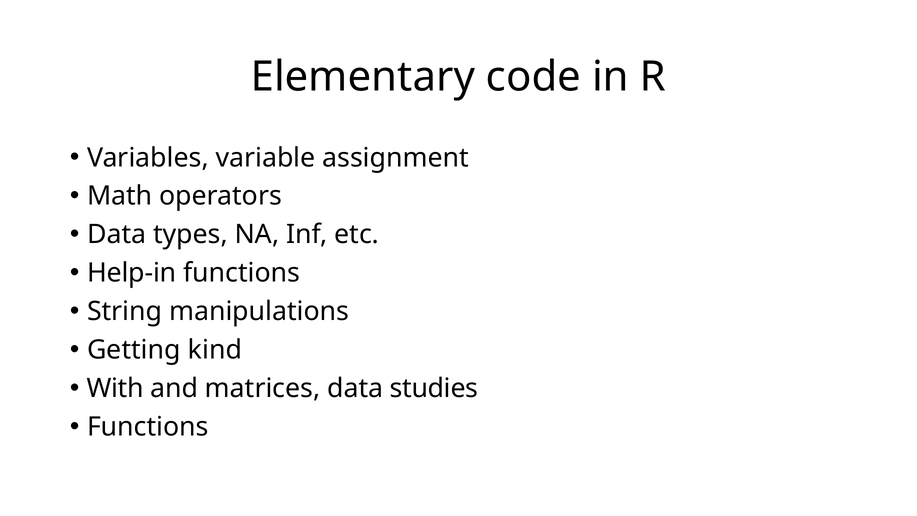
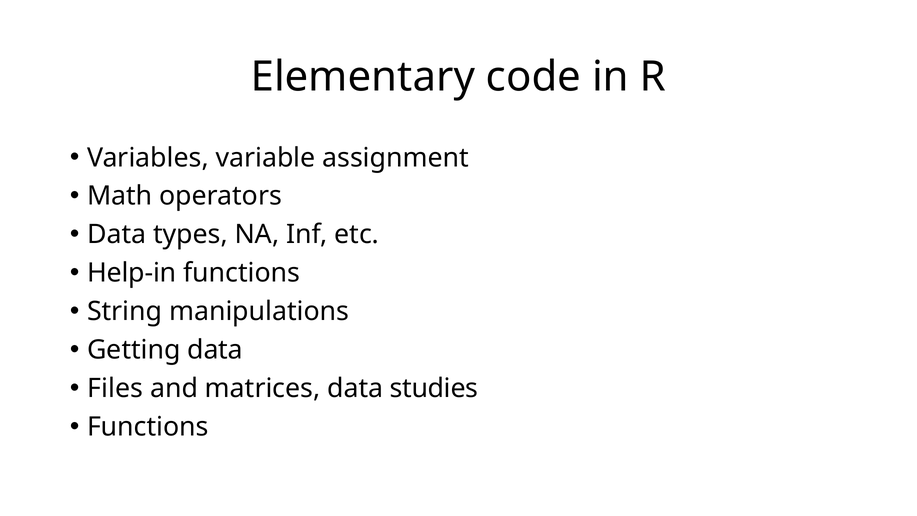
Getting kind: kind -> data (215, 350)
With: With -> Files (115, 388)
